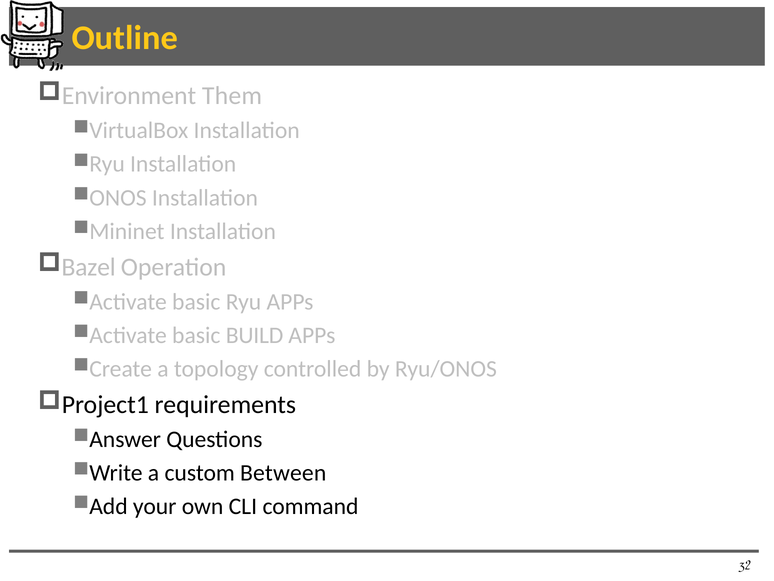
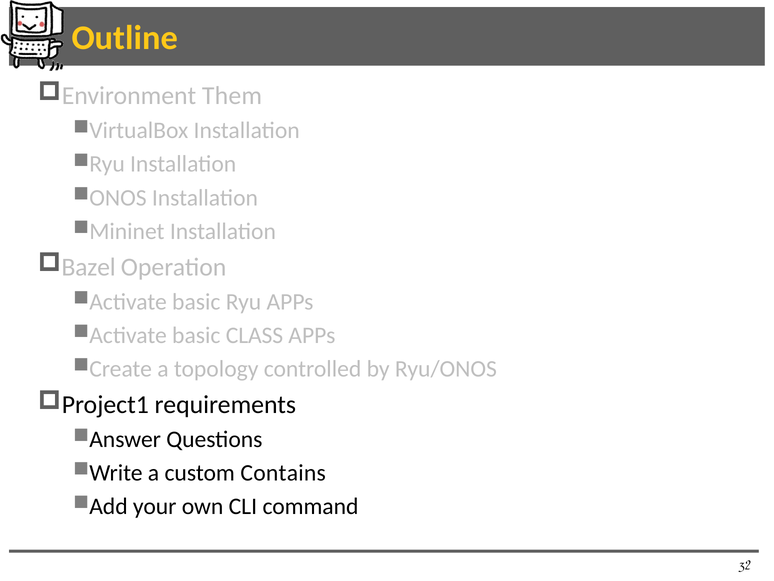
BUILD: BUILD -> CLASS (254, 335)
Between: Between -> Contains (283, 473)
